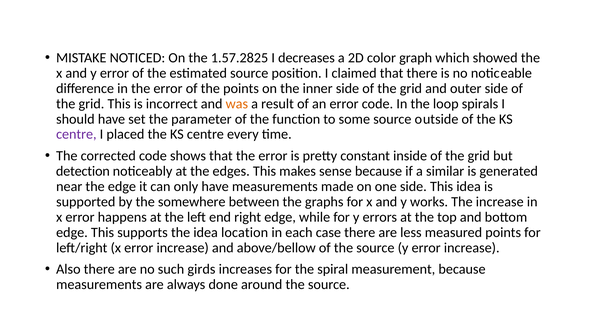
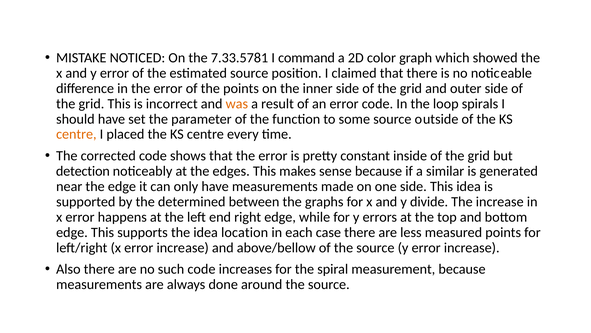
1.57.2825: 1.57.2825 -> 7.33.5781 (240, 58)
decreases: decreases -> command (307, 58)
centre colour: purple -> orange (76, 134)
somewhere: somewhere -> determined (192, 201)
works: works -> divide (429, 201)
such girds: girds -> code (201, 269)
